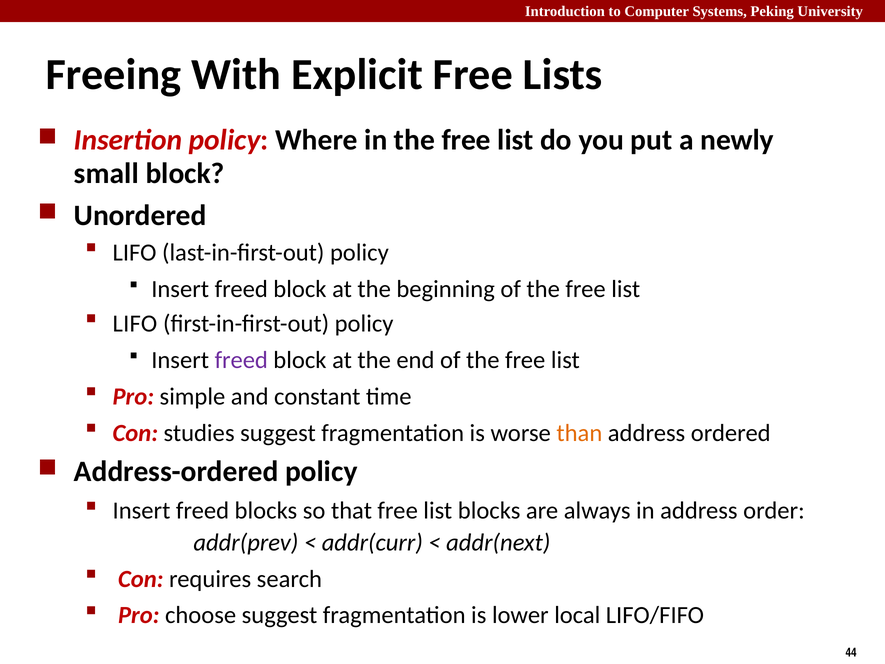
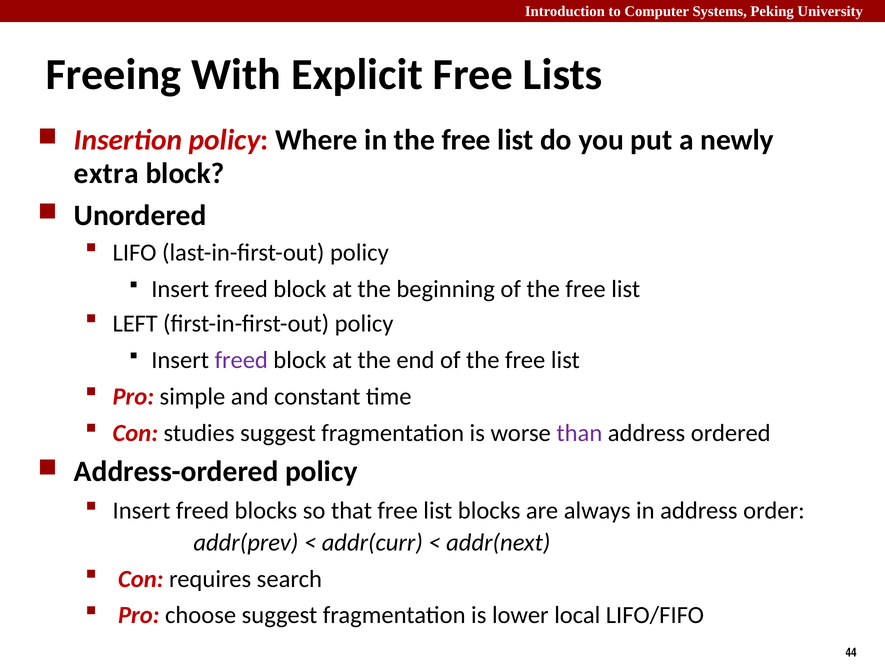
small: small -> extra (106, 173)
LIFO: LIFO -> LEFT (135, 323)
than colour: orange -> purple (579, 433)
